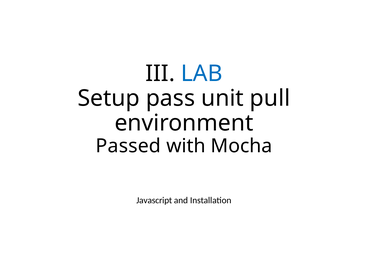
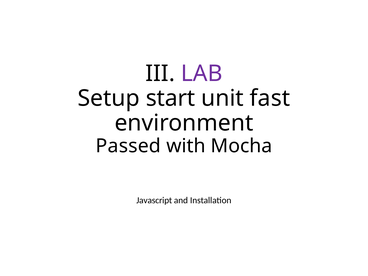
LAB colour: blue -> purple (202, 73)
pass: pass -> start (171, 98)
pull: pull -> fast (270, 98)
